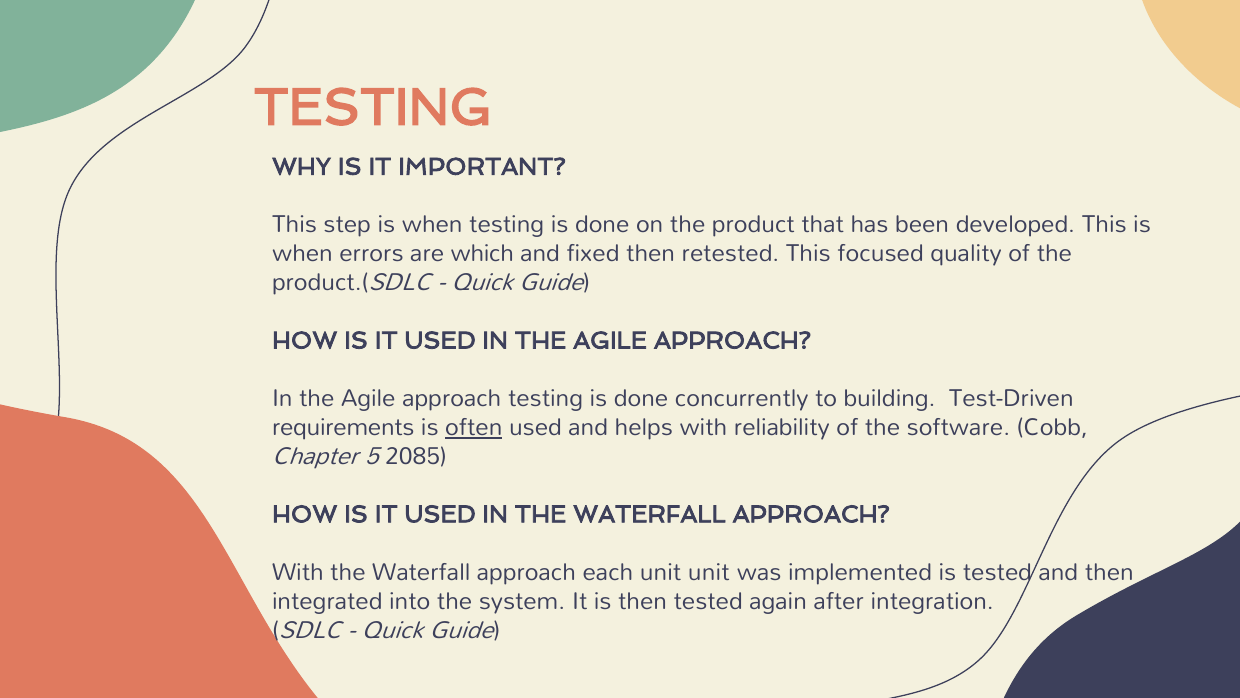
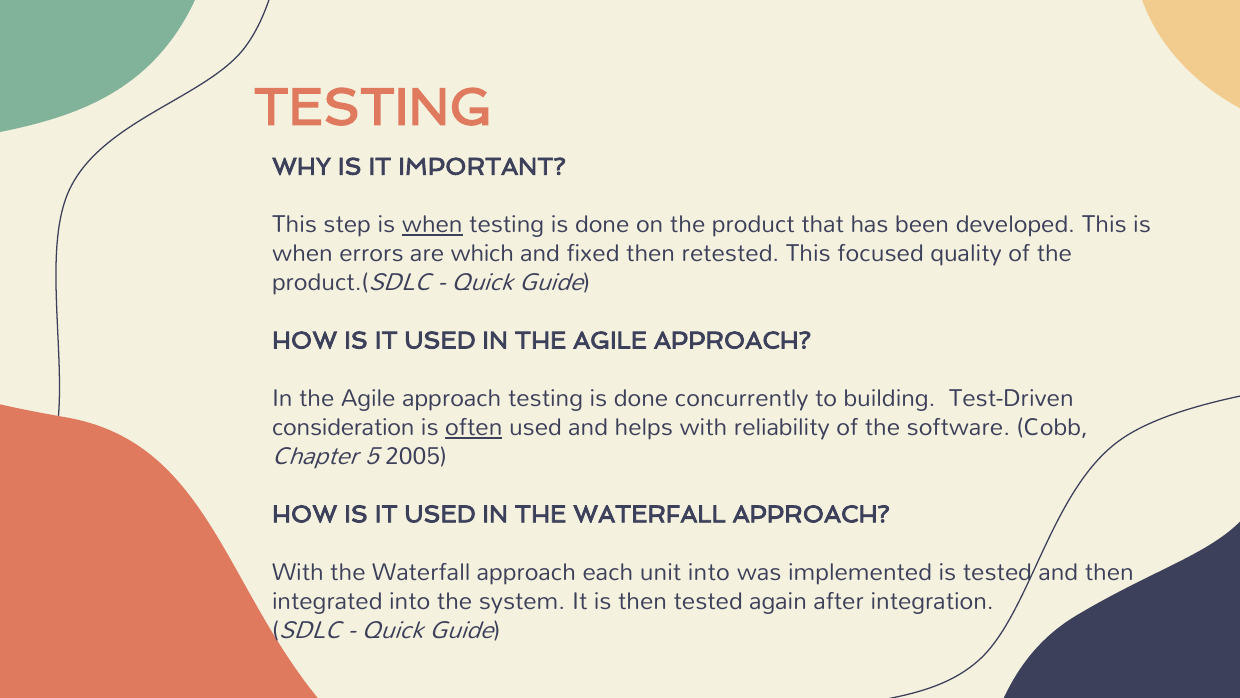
when underline: none -> present (432, 224)
requirements: requirements -> consideration (343, 427)
2085: 2085 -> 2005 (416, 456)
unit unit: unit -> into (709, 572)
